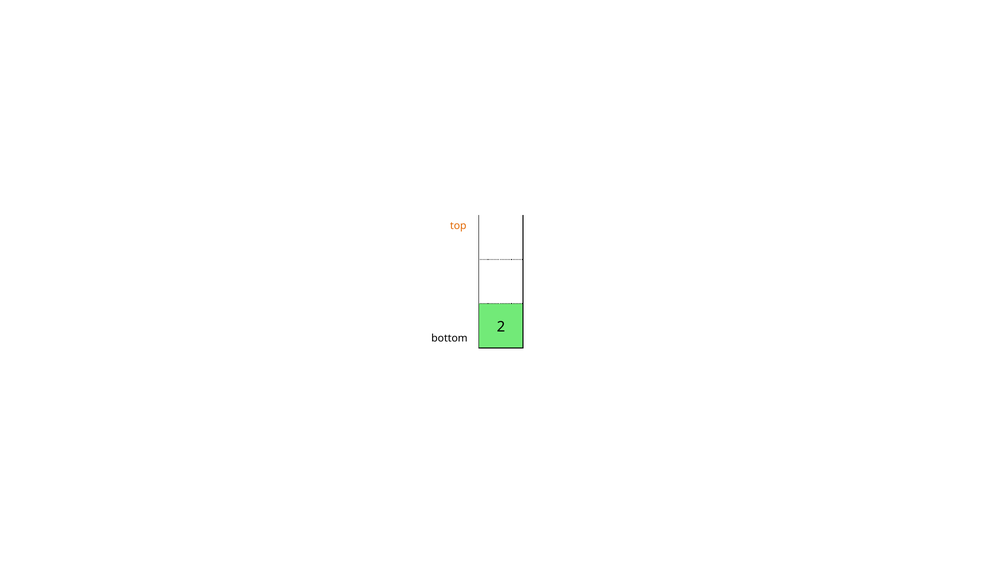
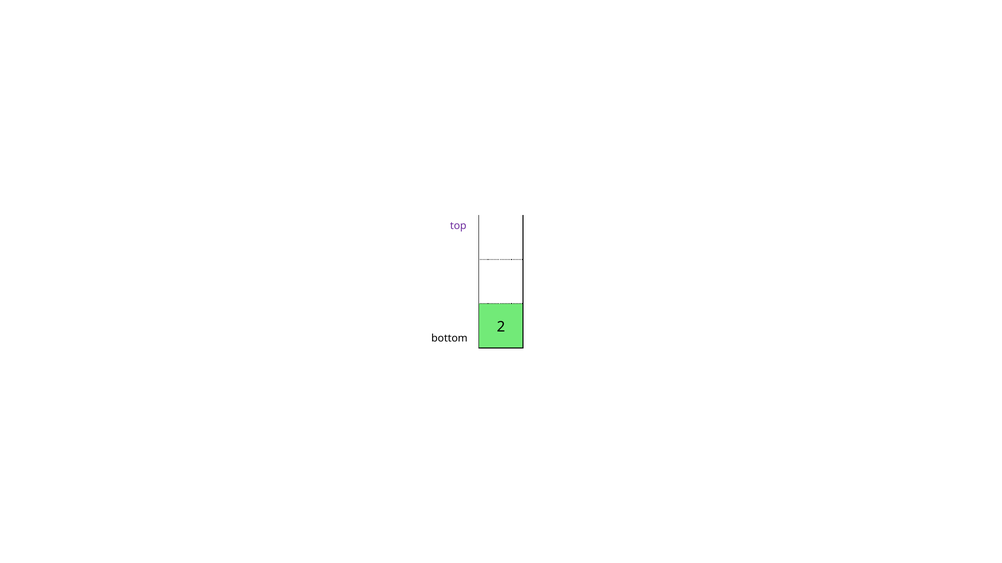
top colour: orange -> purple (458, 226)
